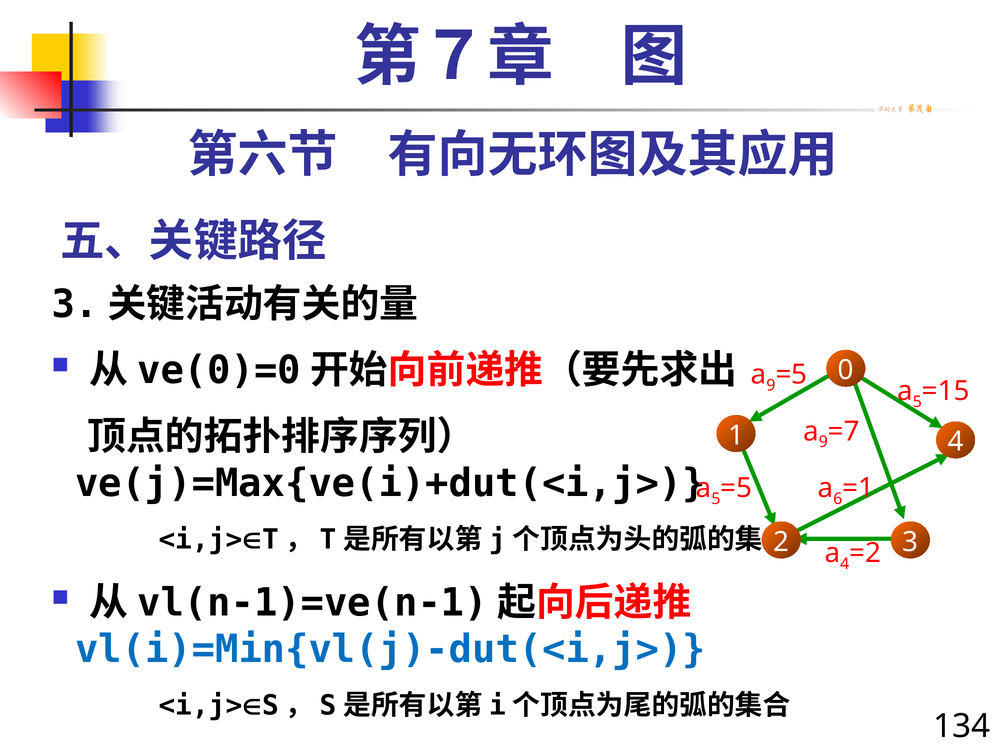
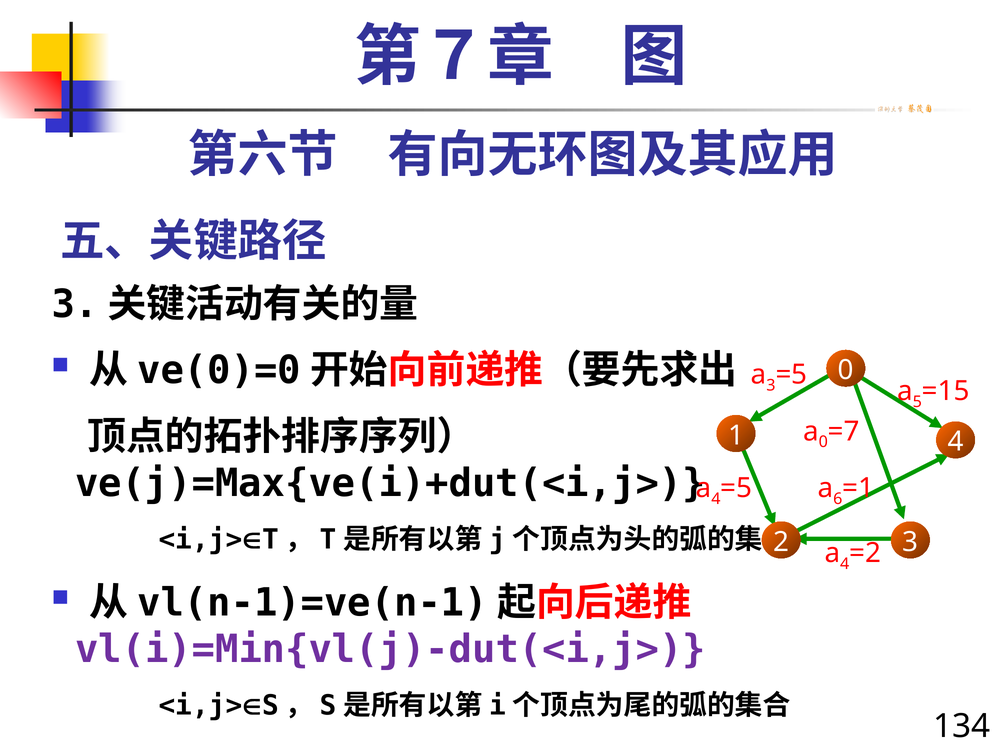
9: 9 -> 3 (771, 385)
9: 9 -> 0 (823, 442)
5: 5 -> 4 (716, 499)
vl(i)=Min{vl(j)-dut(<i,j> colour: blue -> purple (390, 650)
